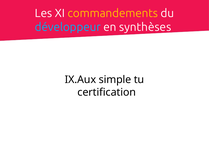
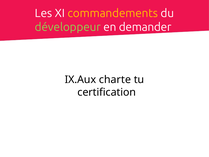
développeur colour: light blue -> light green (68, 27)
synthèses: synthèses -> demander (145, 27)
simple: simple -> charte (115, 80)
